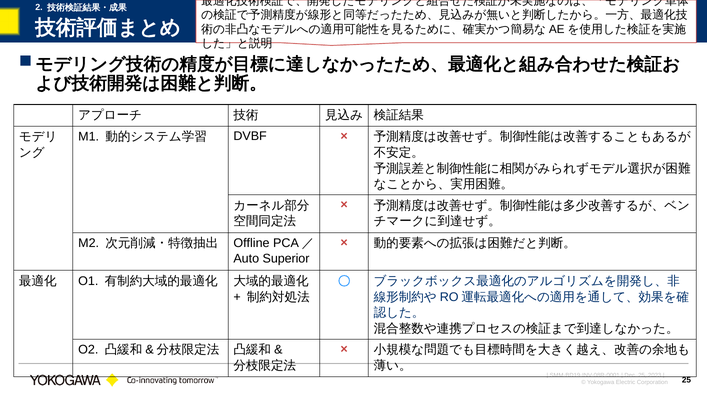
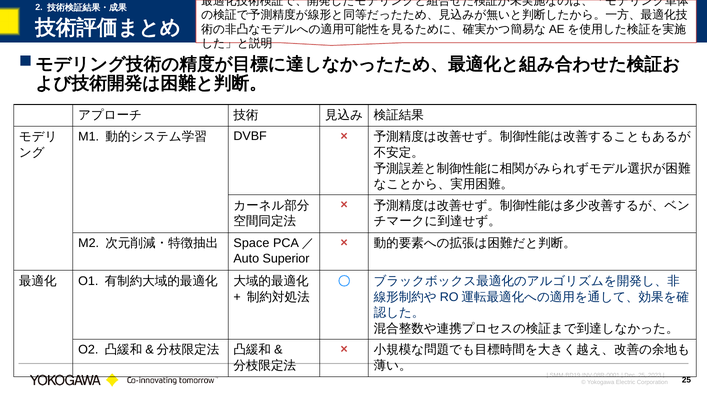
Offline: Offline -> Space (251, 243)
